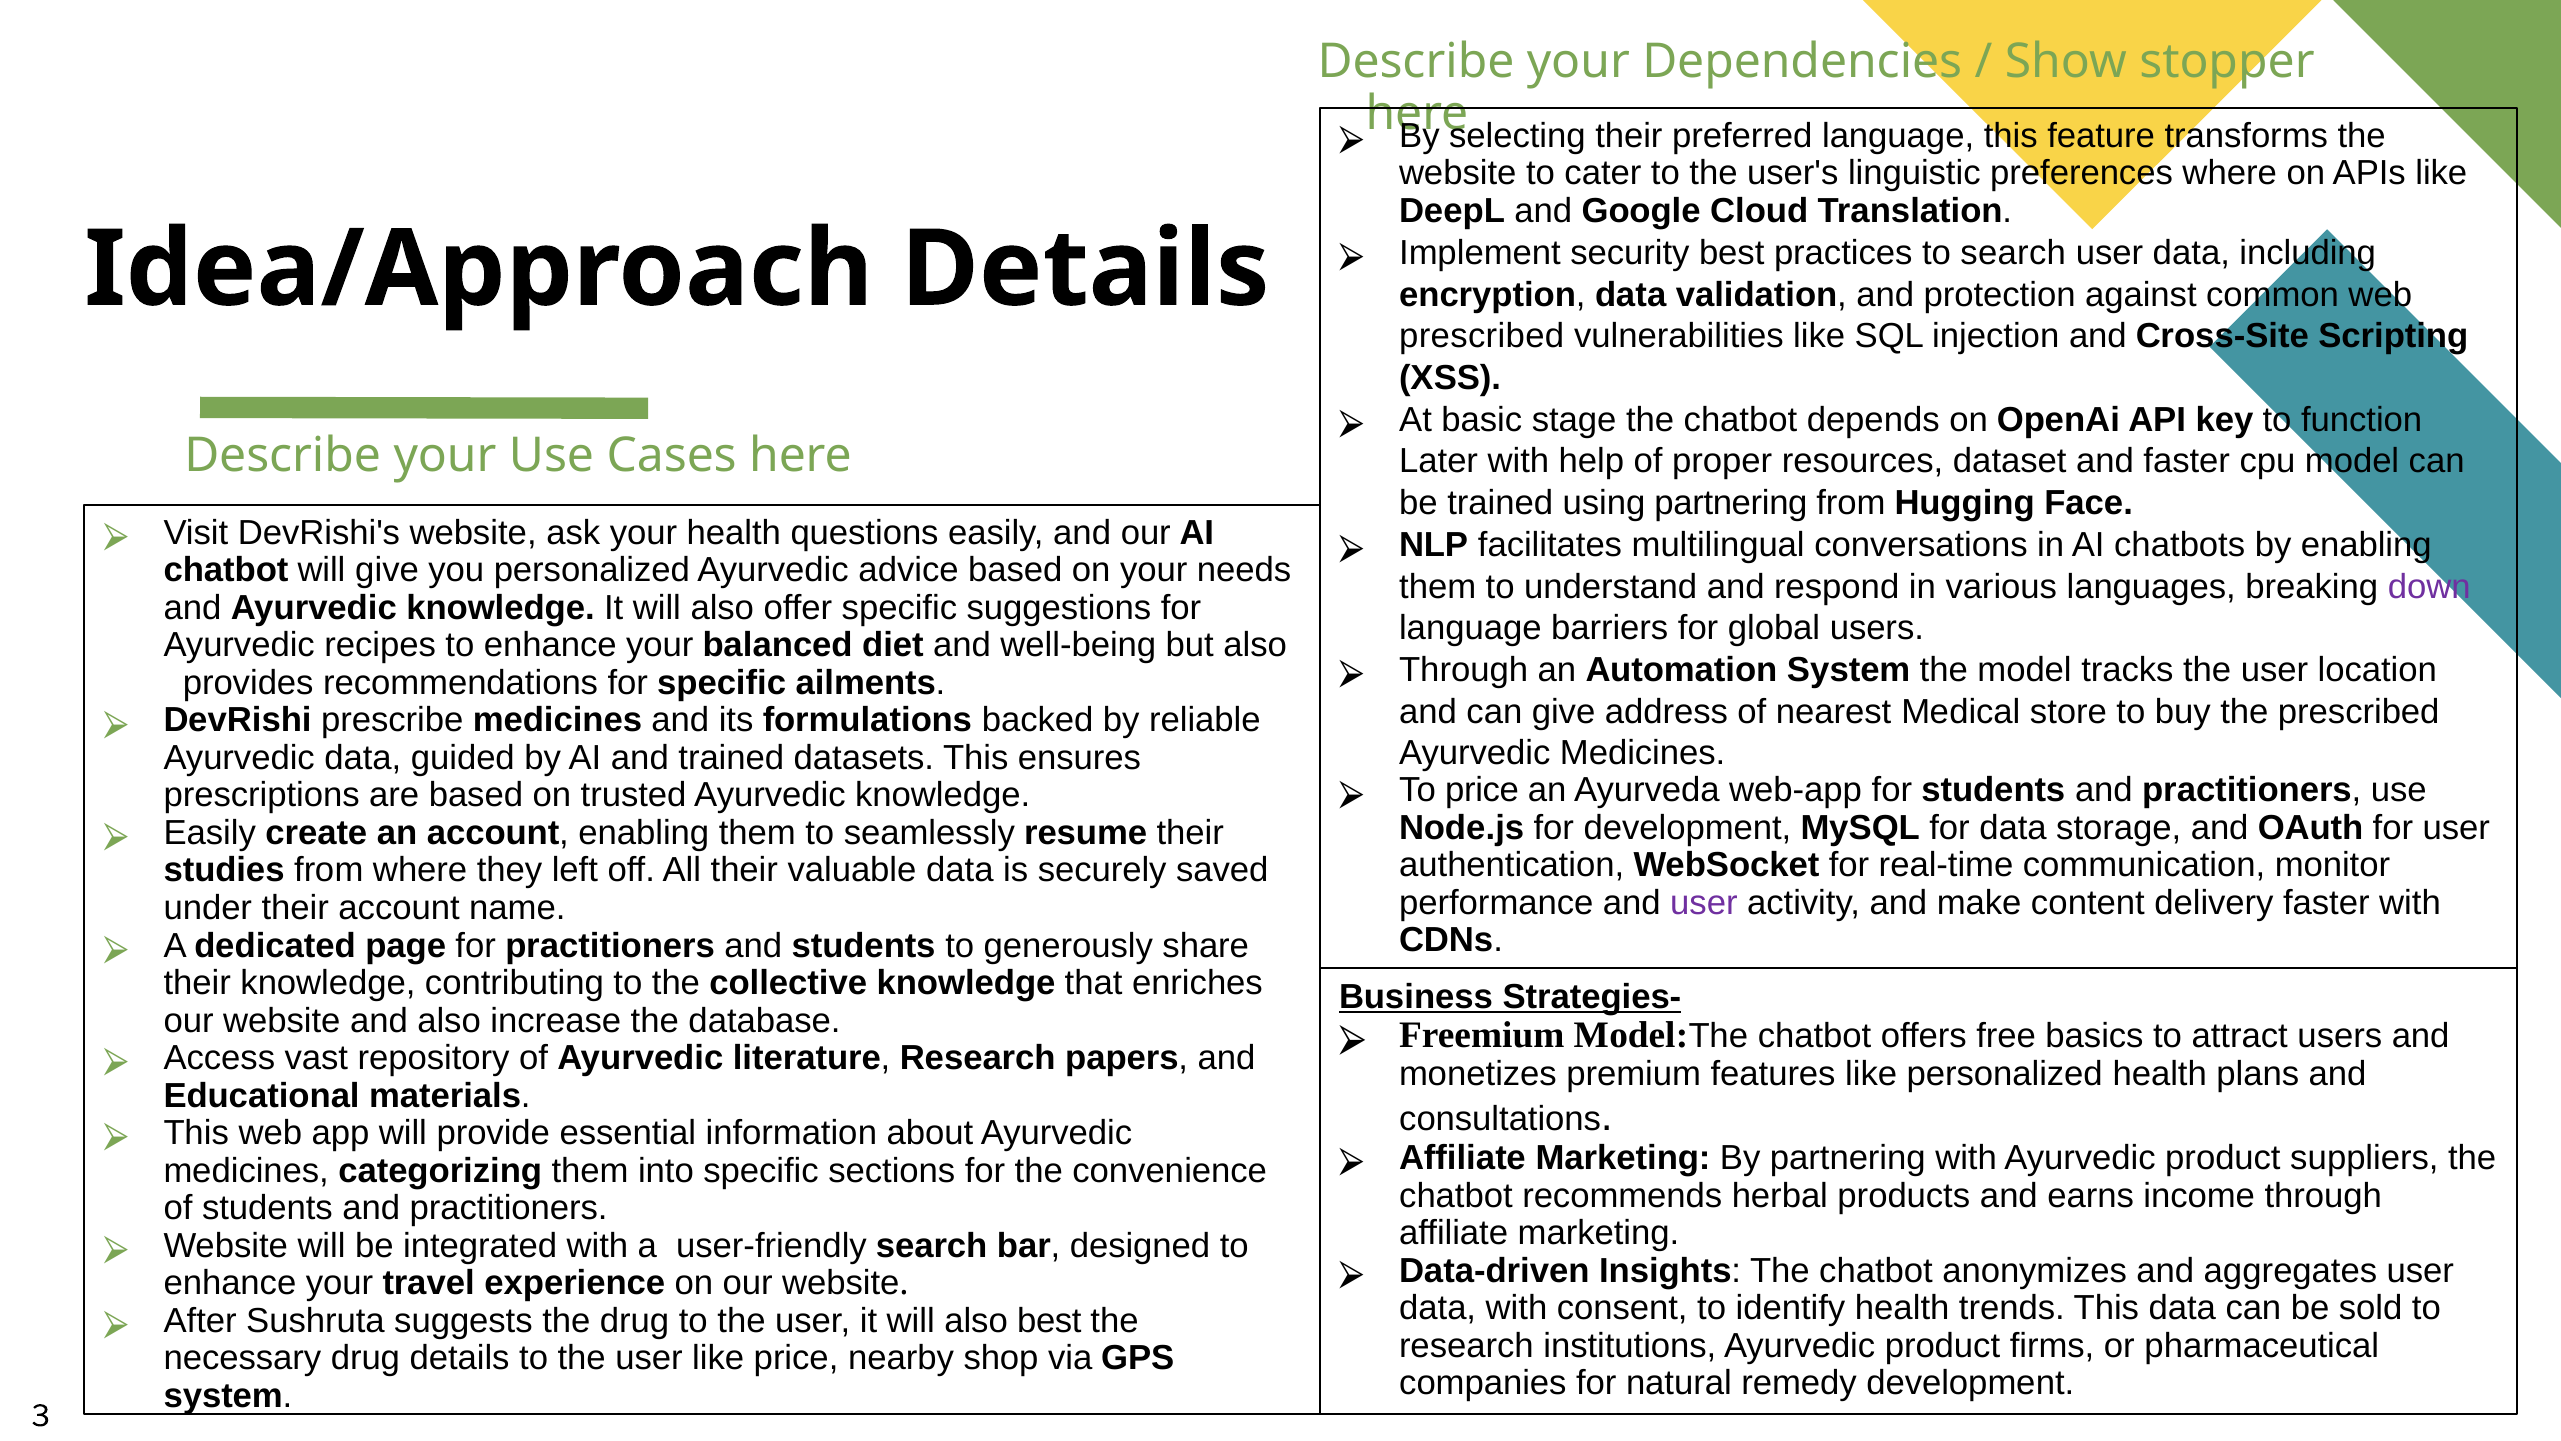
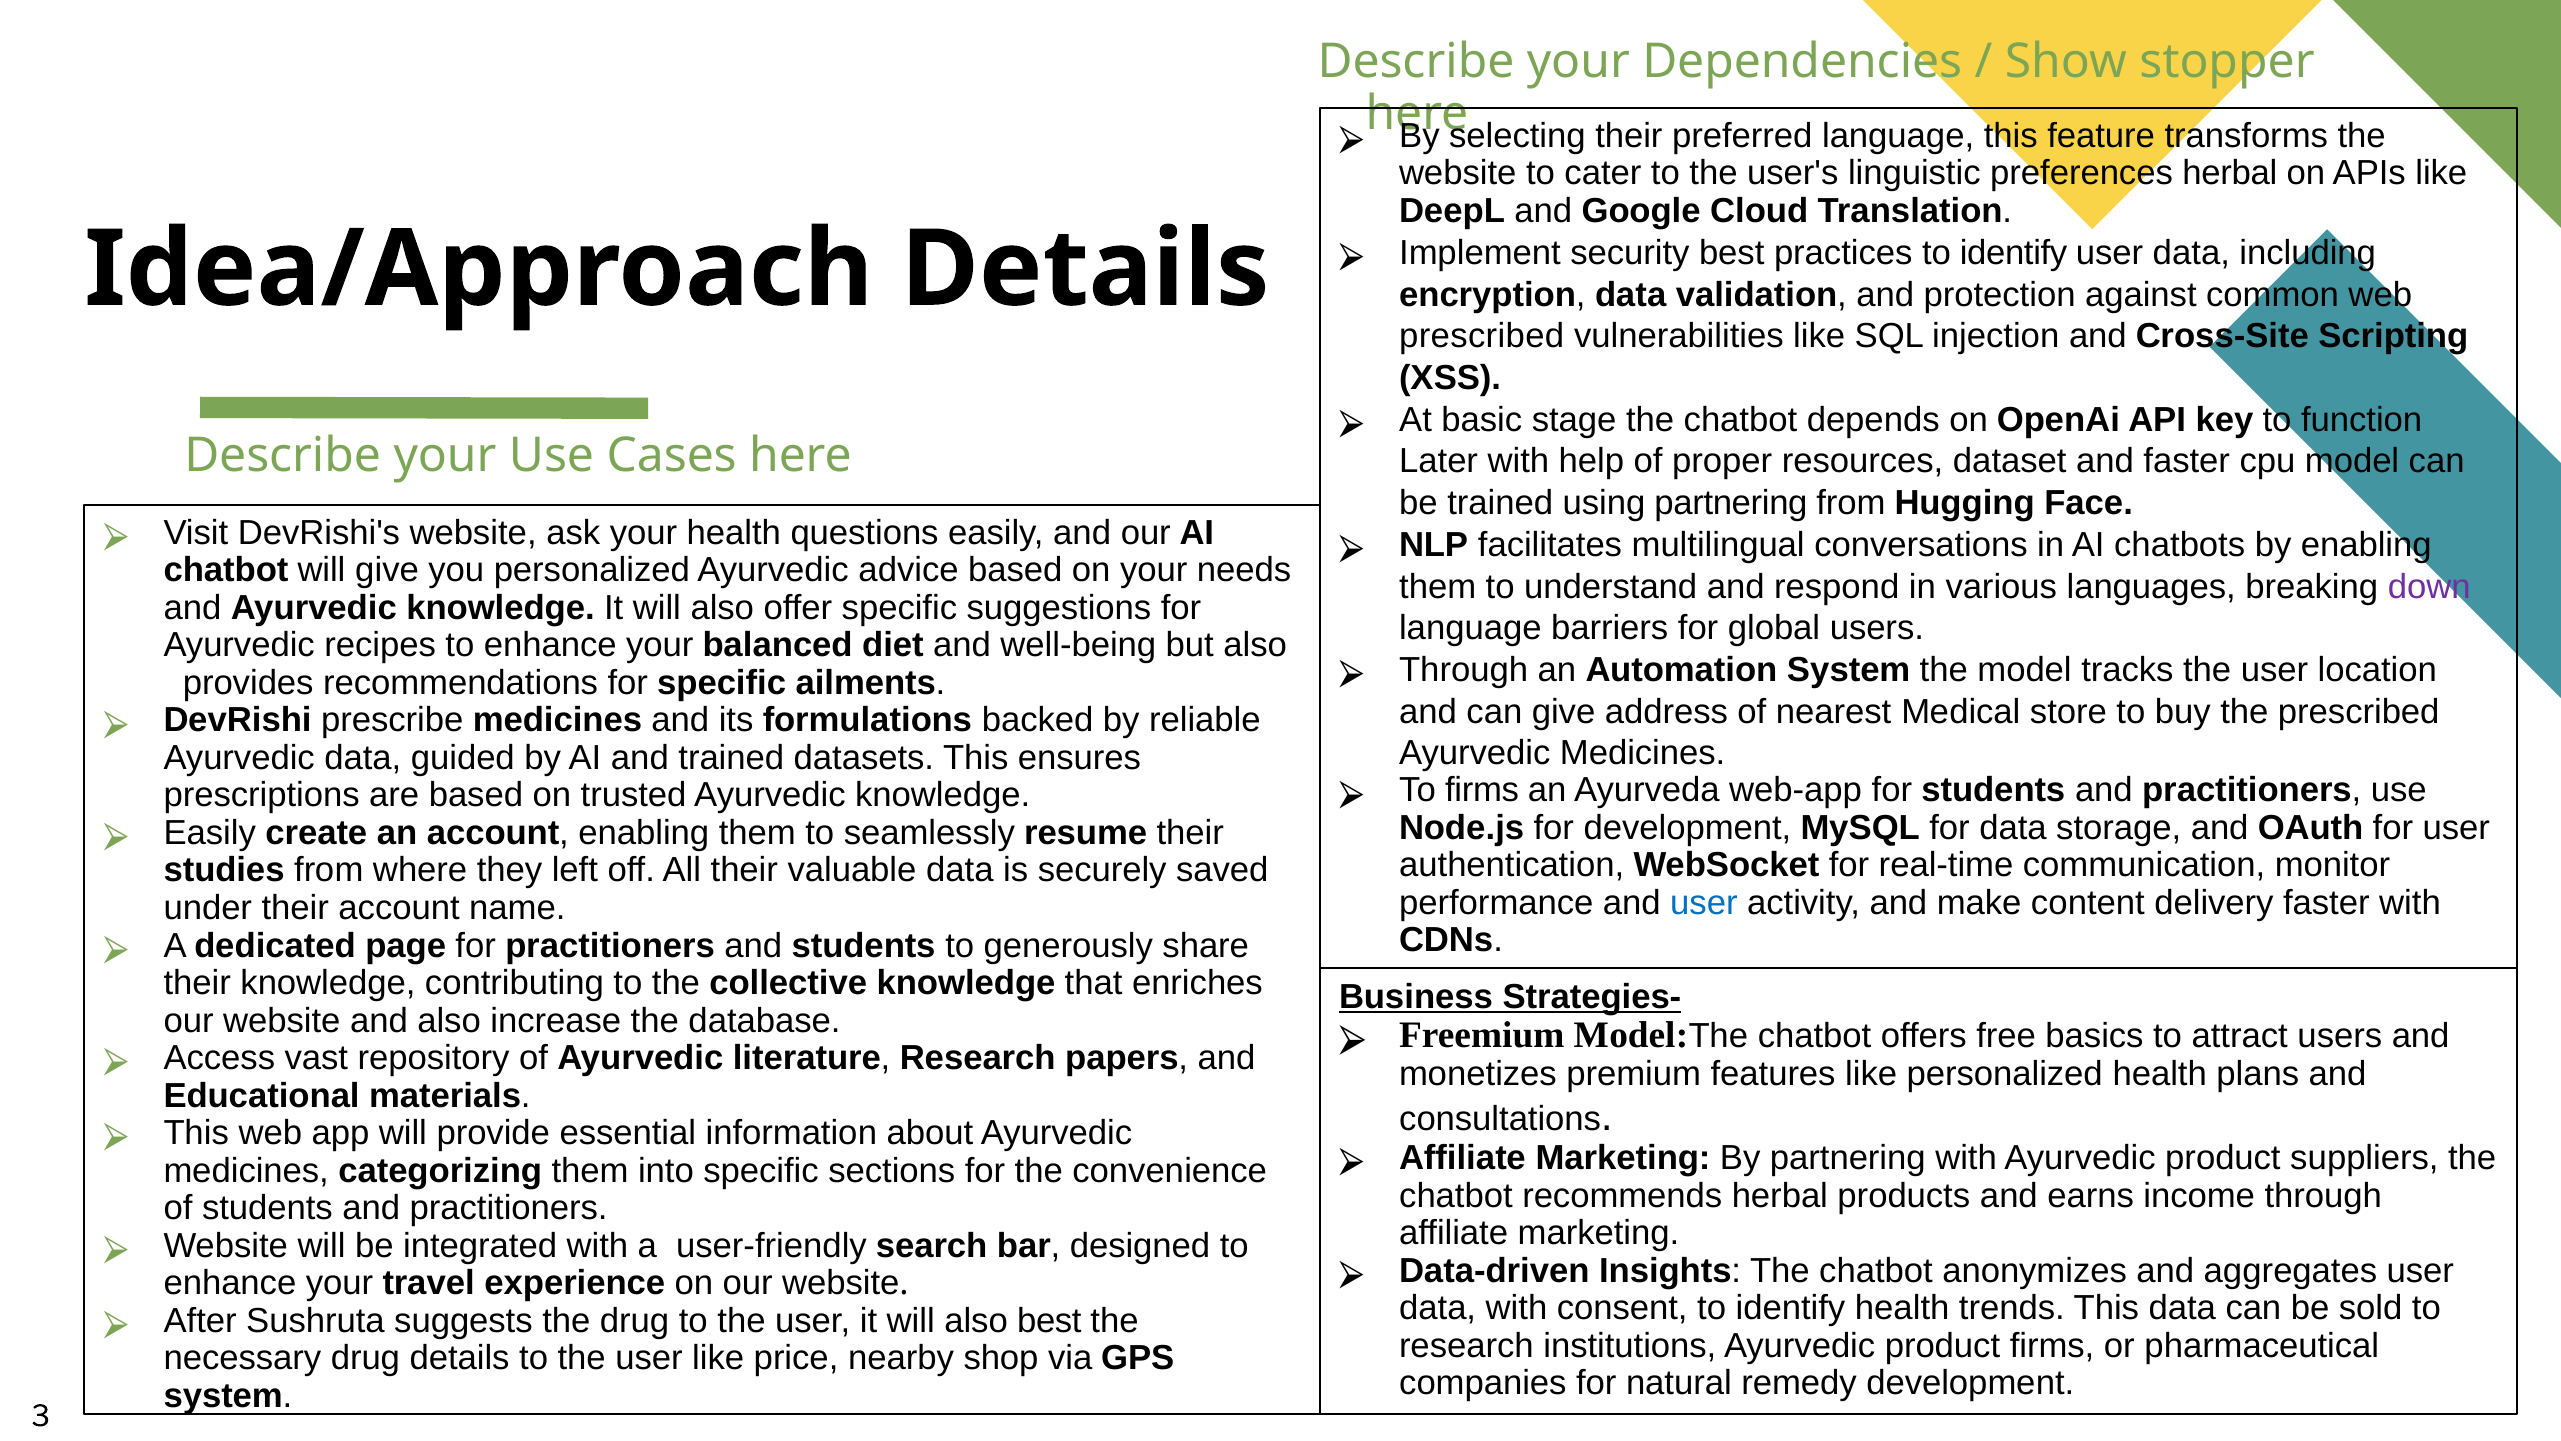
preferences where: where -> herbal (2230, 173)
practices to search: search -> identify (2014, 253)
To price: price -> firms (1482, 790)
user colour: purple -> blue (1704, 903)
